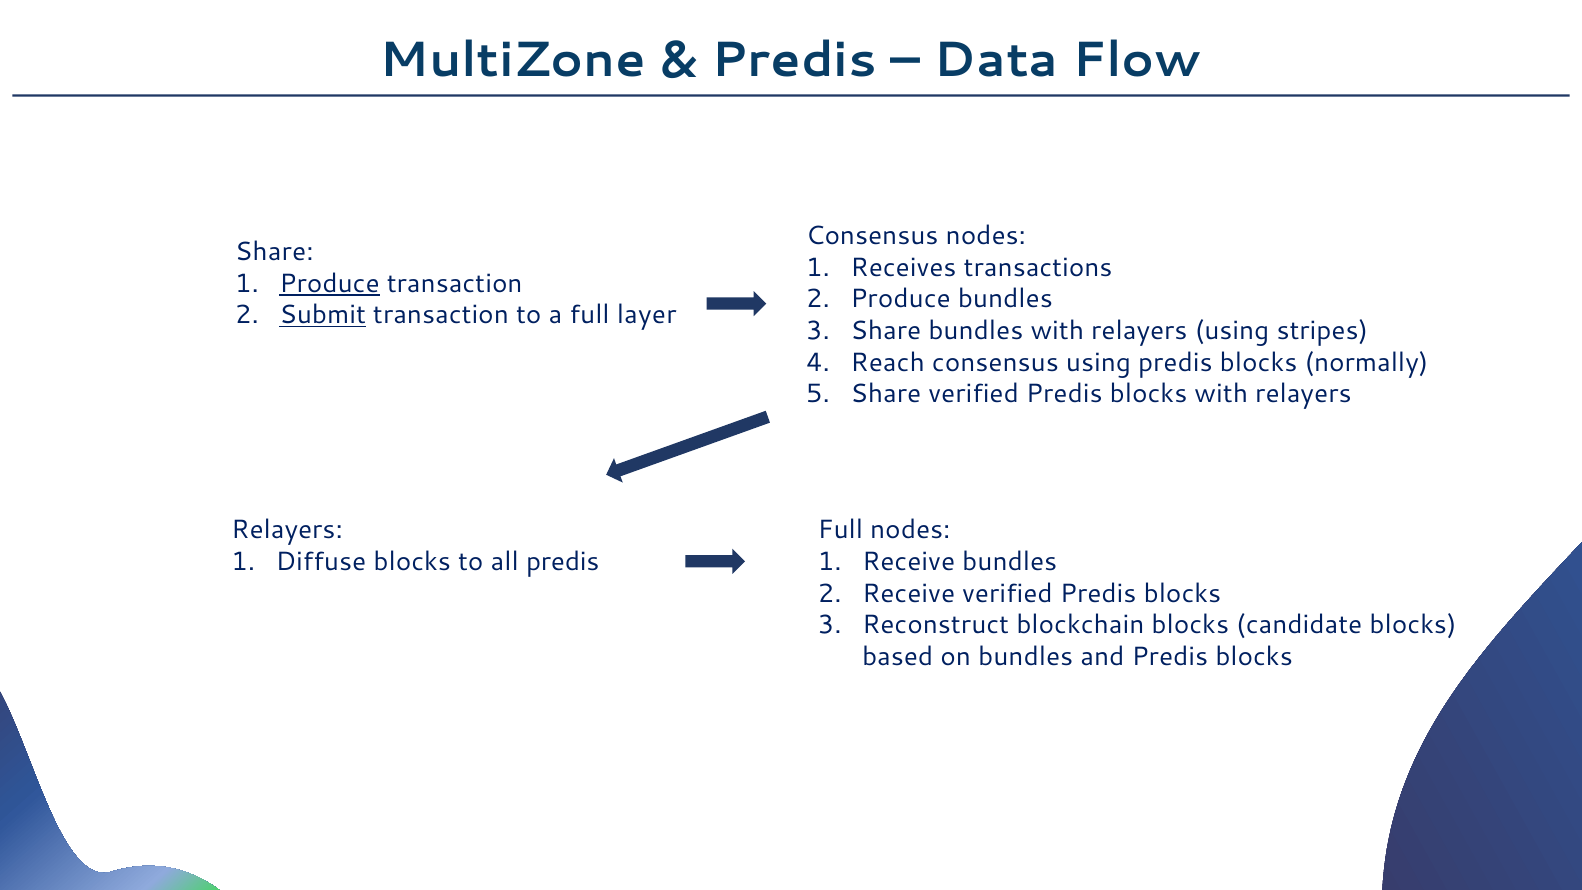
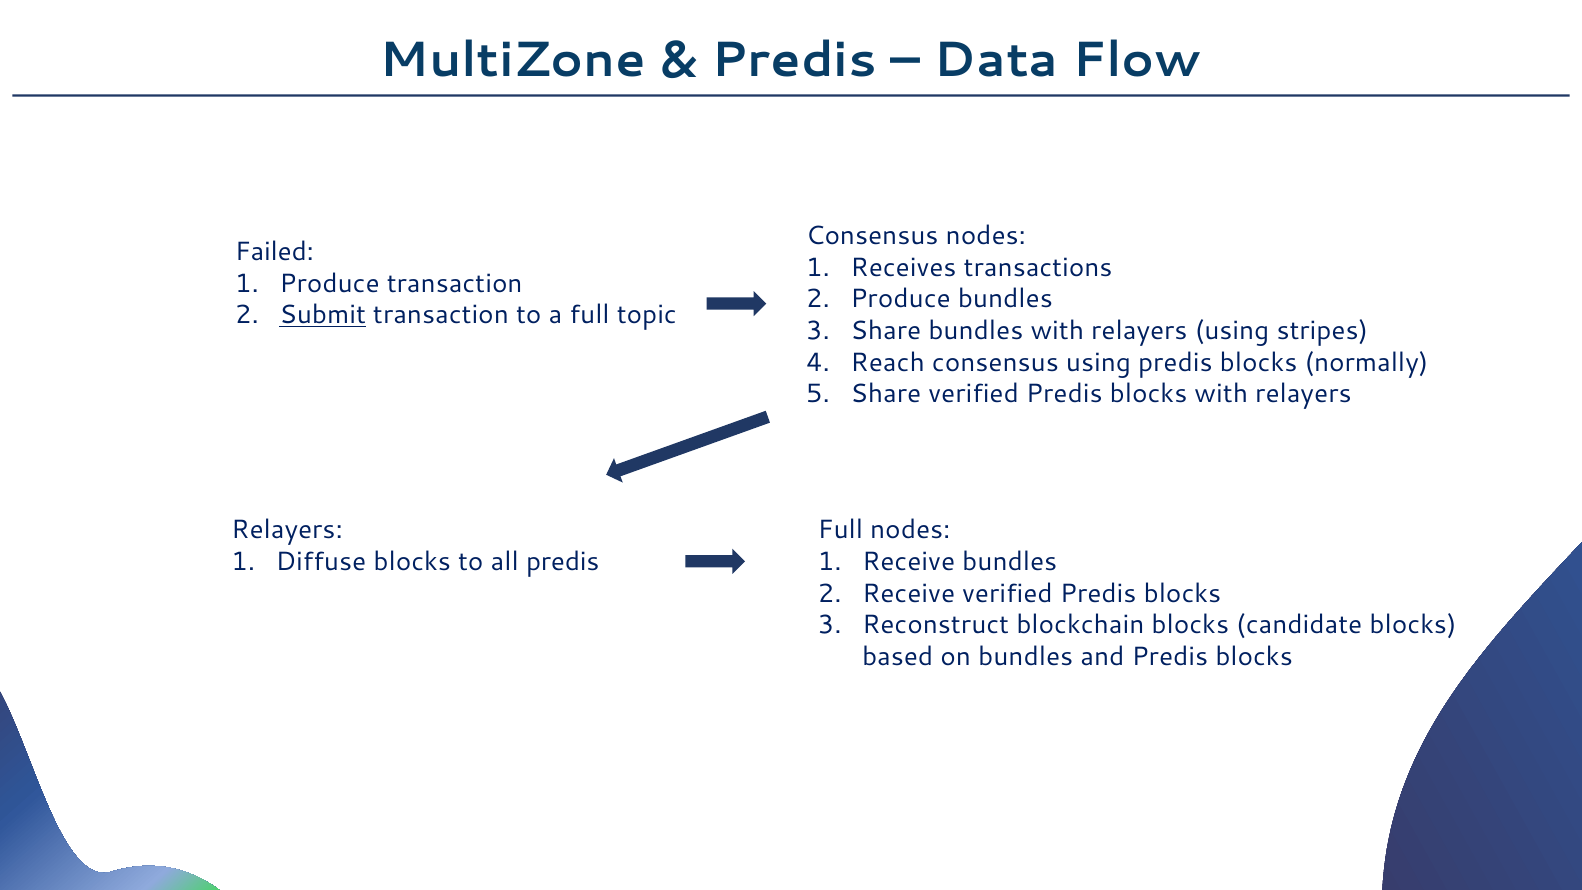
Share: Share -> Failed (274, 252)
Produce underline: present -> none (330, 283)
layer: layer -> topic (647, 315)
